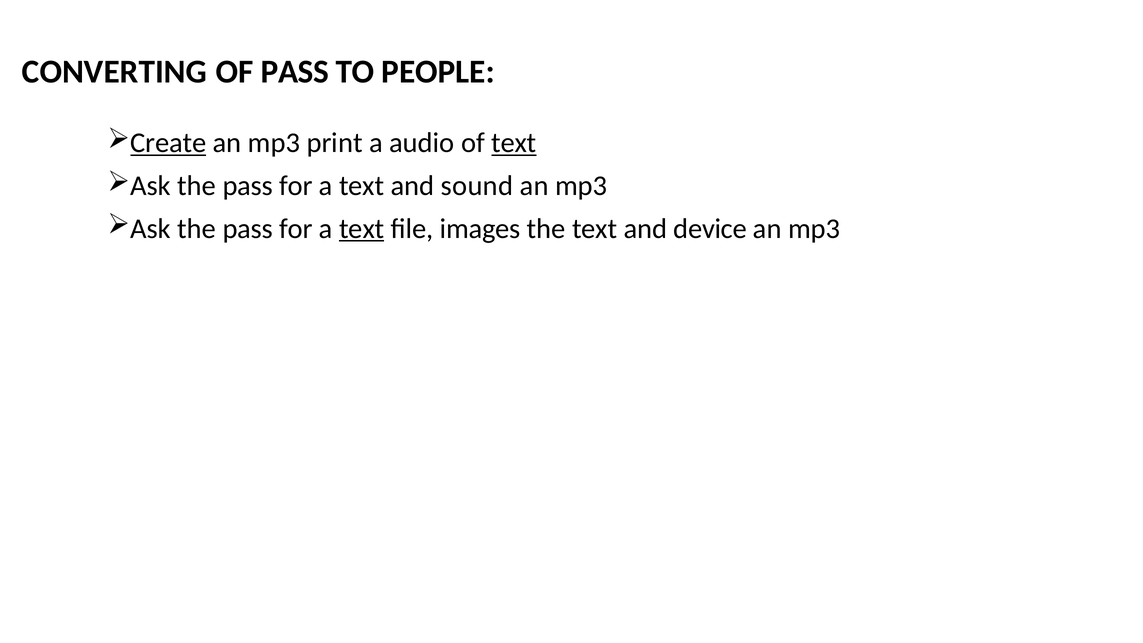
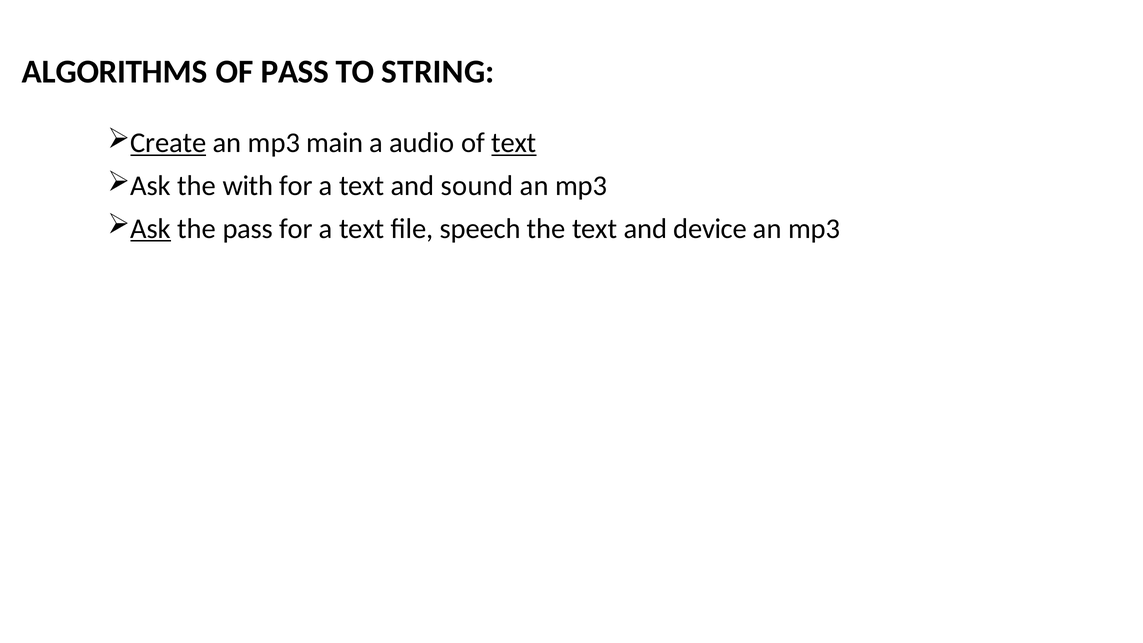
CONVERTING: CONVERTING -> ALGORITHMS (115, 72)
PEOPLE: PEOPLE -> STRING (438, 72)
print: print -> main (335, 143)
pass: pass -> with (248, 186)
Ask underline: none -> present (151, 229)
text underline: present -> none (362, 229)
images: images -> speech (480, 229)
